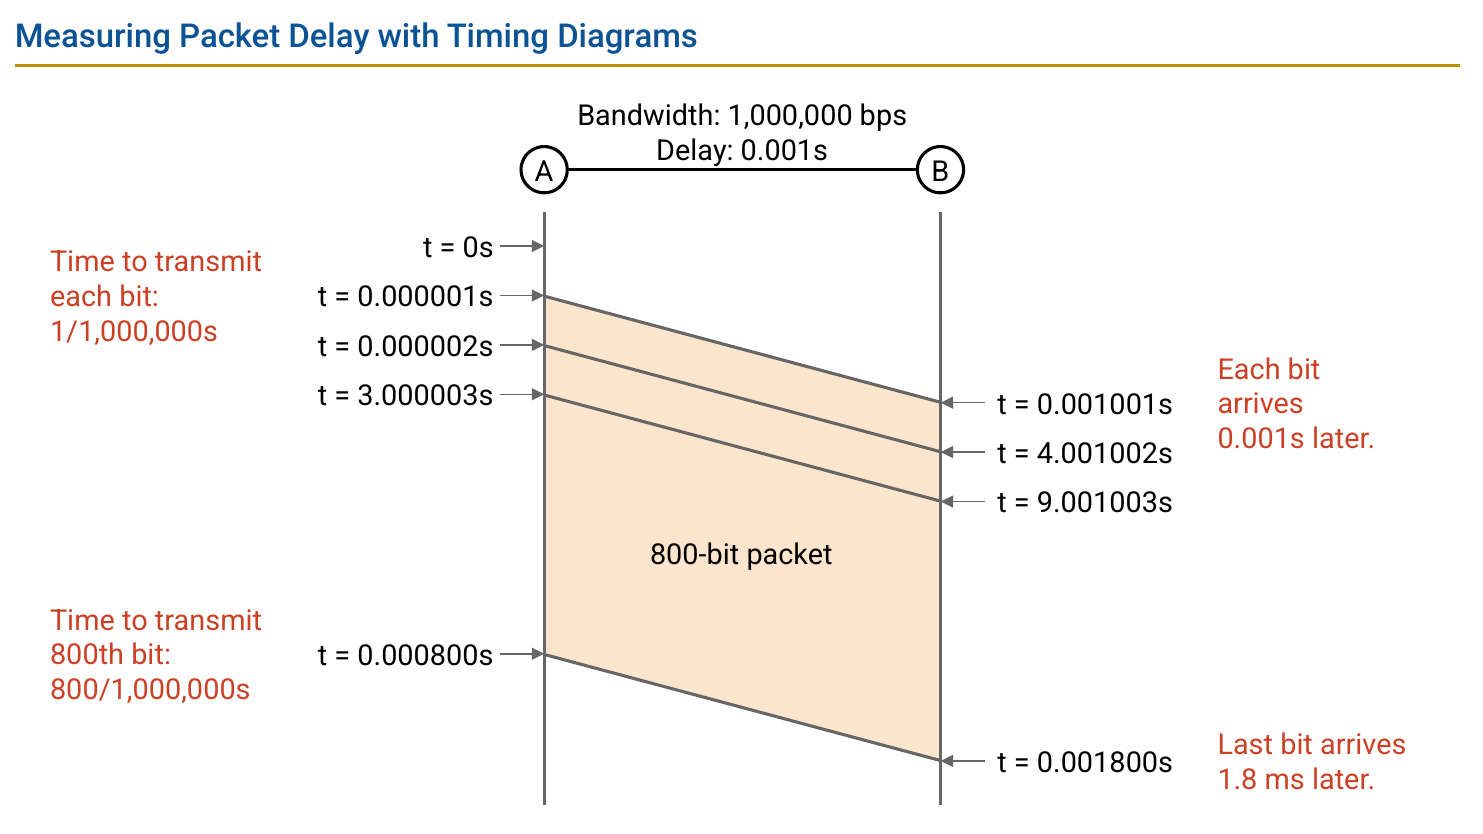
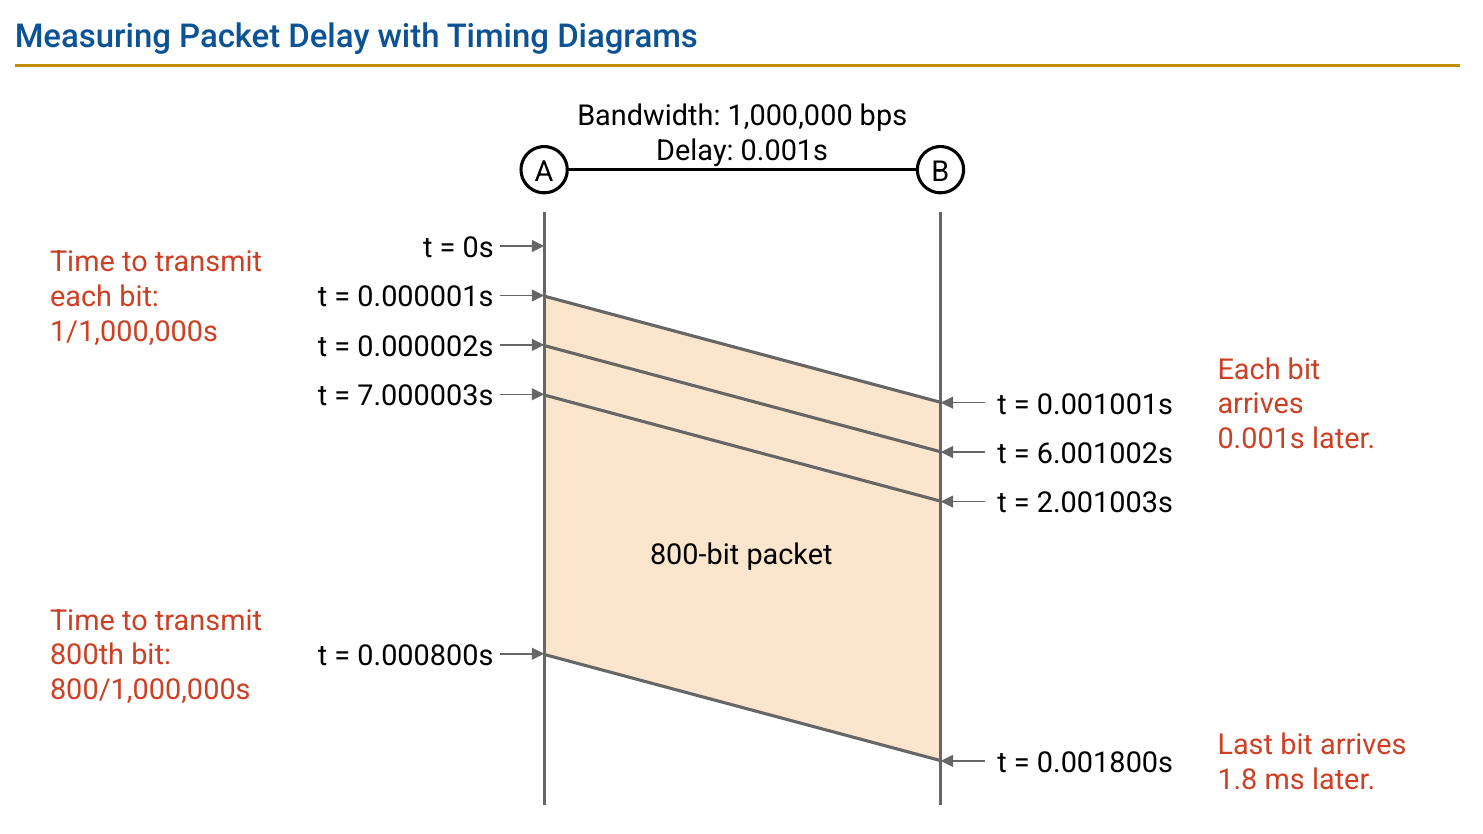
3.000003s: 3.000003s -> 7.000003s (425, 396)
4.001002s: 4.001002s -> 6.001002s (1105, 454)
9.001003s: 9.001003s -> 2.001003s (1105, 504)
